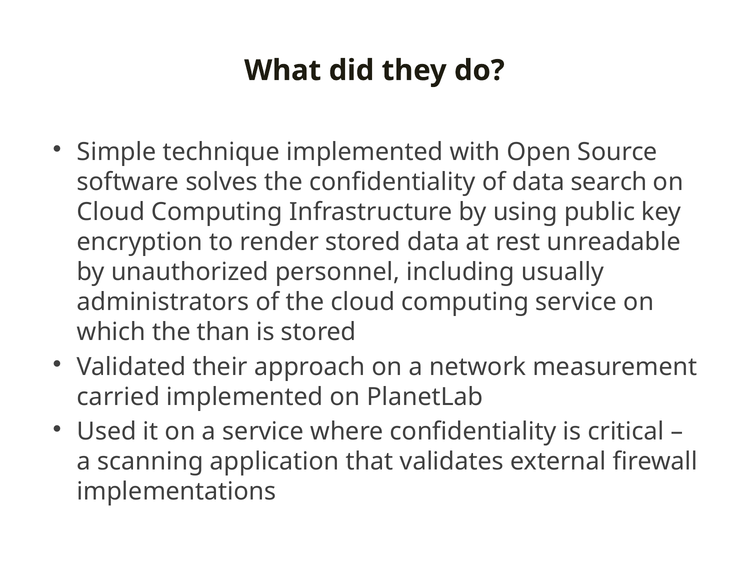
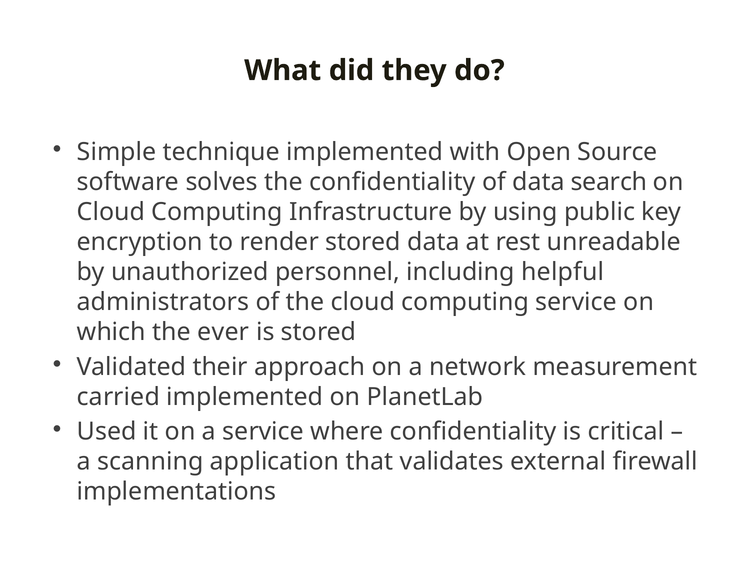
usually: usually -> helpful (563, 272)
than: than -> ever (223, 332)
